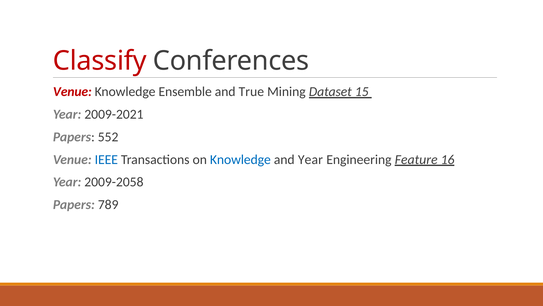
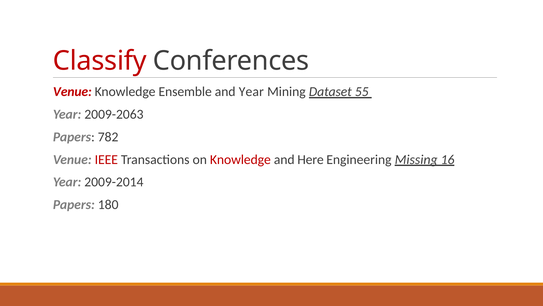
and True: True -> Year (251, 91)
15: 15 -> 55 (362, 91)
2009-2021: 2009-2021 -> 2009-2063 (114, 114)
552: 552 -> 782 (108, 137)
IEEE colour: blue -> red (106, 159)
Knowledge colour: blue -> red (240, 159)
and Year: Year -> Here (311, 159)
Feature: Feature -> Missing (416, 159)
2009-2058: 2009-2058 -> 2009-2014 (114, 182)
789: 789 -> 180 (108, 204)
